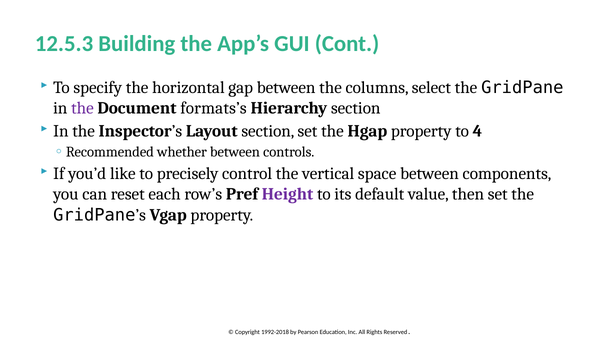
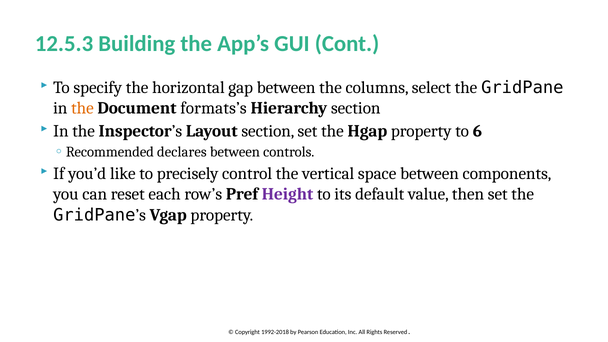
the colour: purple -> orange (82, 108)
4: 4 -> 6 (477, 131)
whether: whether -> declares (182, 152)
